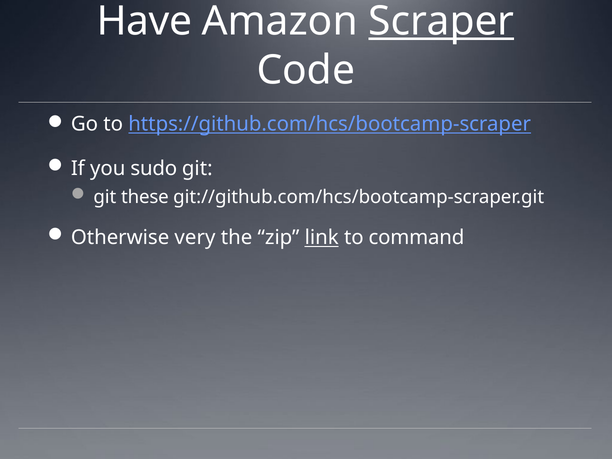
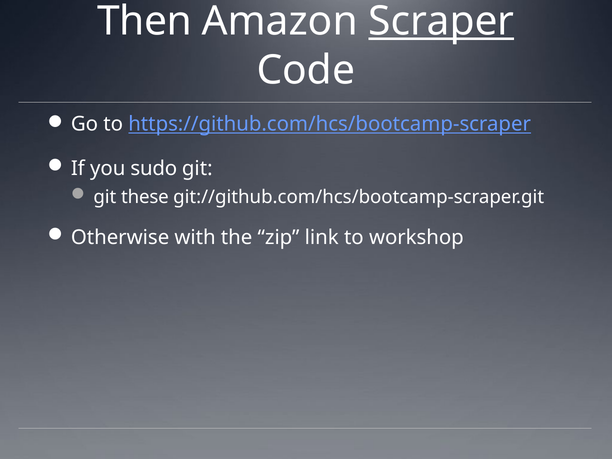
Have: Have -> Then (144, 21)
very: very -> with (195, 238)
link underline: present -> none (322, 238)
command: command -> workshop (416, 238)
